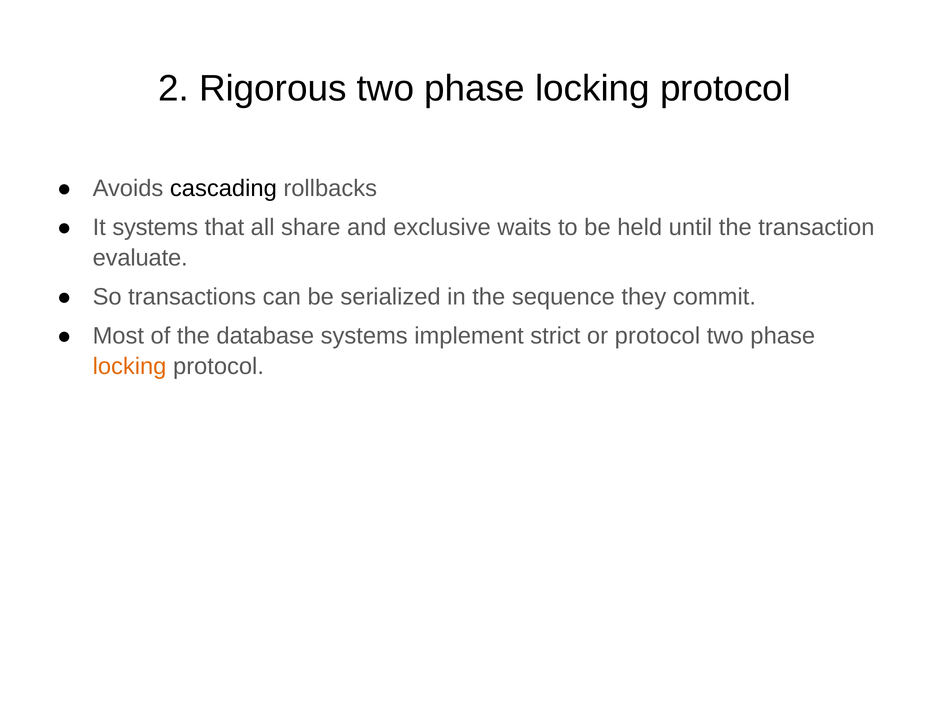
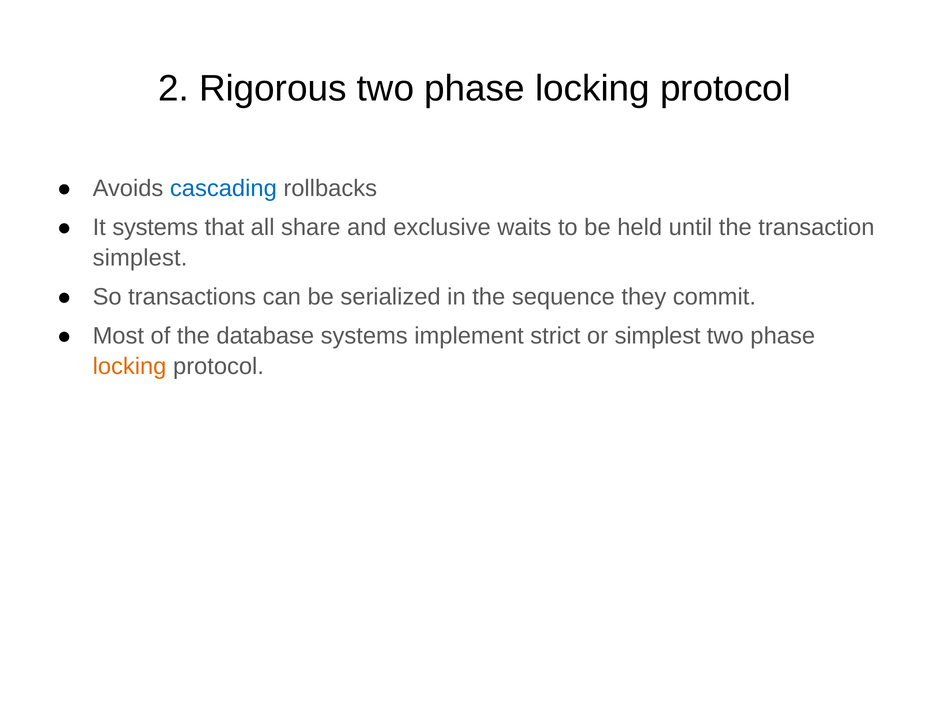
cascading colour: black -> blue (223, 189)
evaluate: evaluate -> simplest (140, 258)
or protocol: protocol -> simplest (658, 336)
